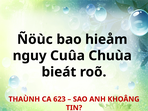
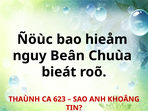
Cuûa: Cuûa -> Beân (67, 56)
